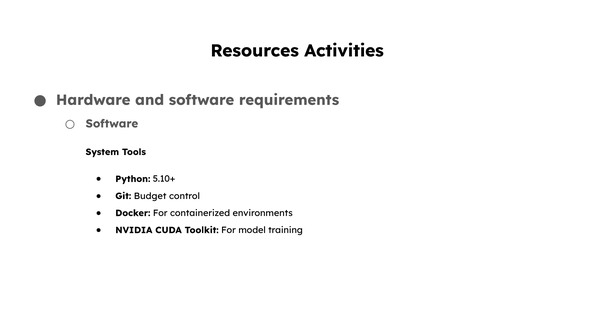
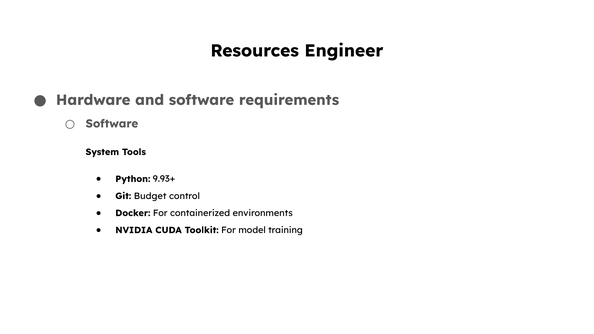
Activities: Activities -> Engineer (344, 51)
5.10+: 5.10+ -> 9.93+ (164, 179)
